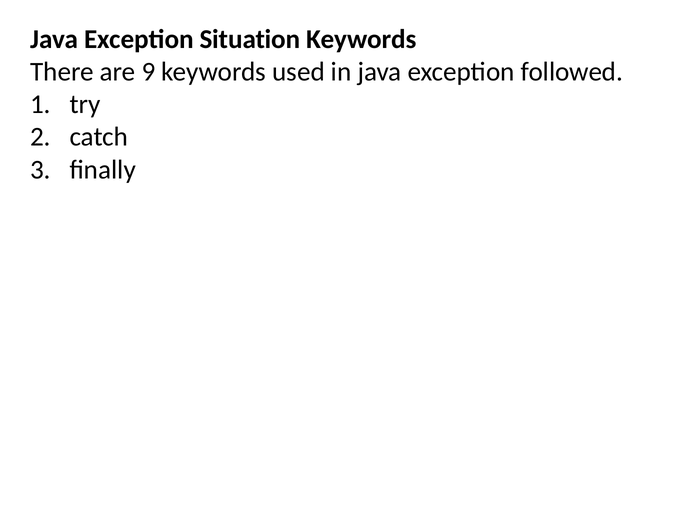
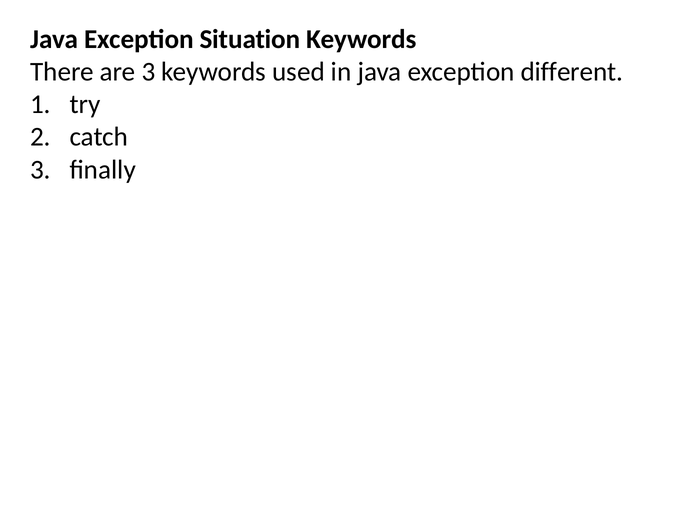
are 9: 9 -> 3 (148, 72)
followed: followed -> different (572, 72)
